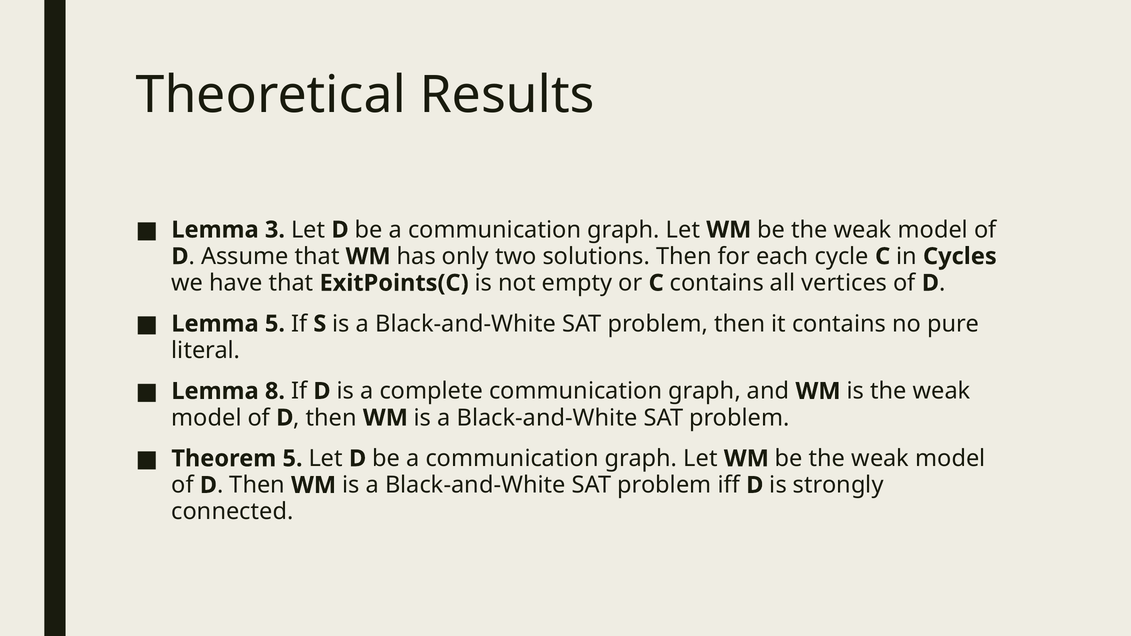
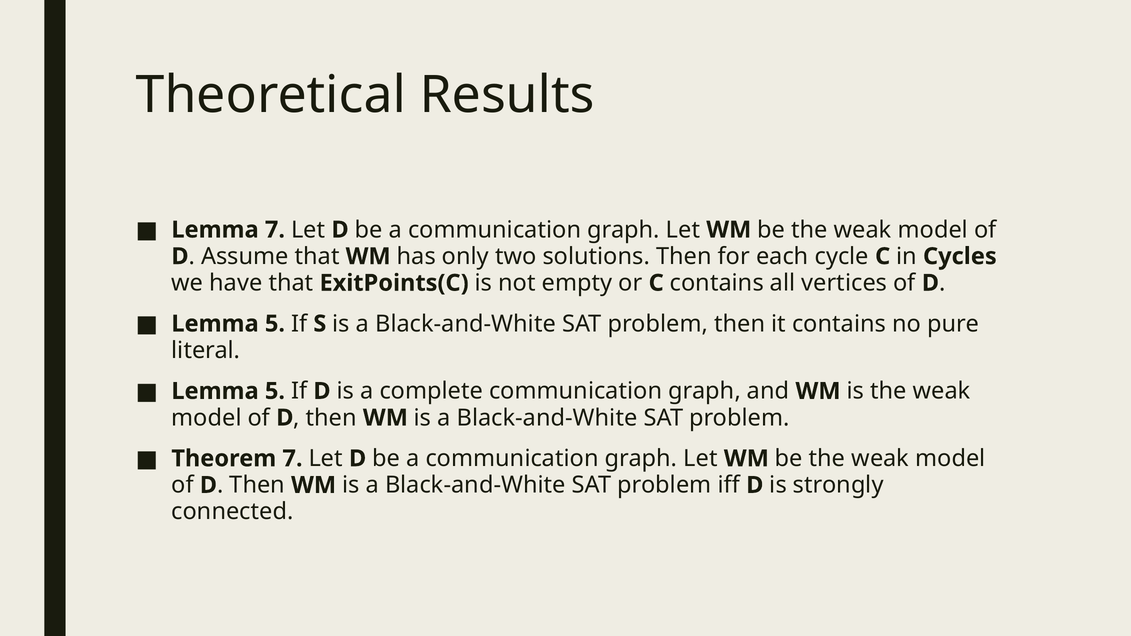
Lemma 3: 3 -> 7 (275, 230)
8: 8 -> 5 (275, 391)
Theorem 5: 5 -> 7 (293, 459)
